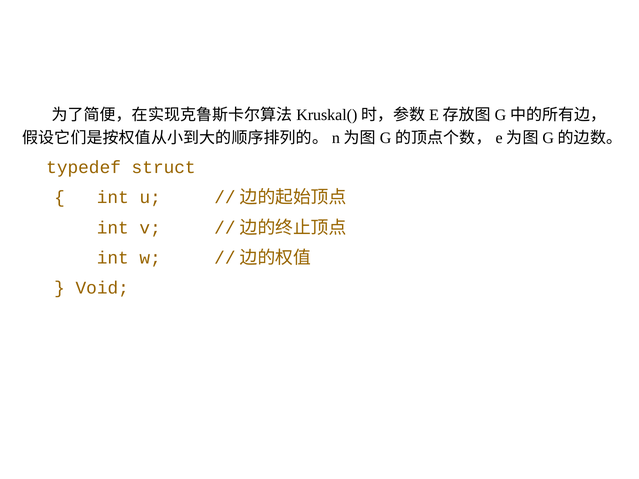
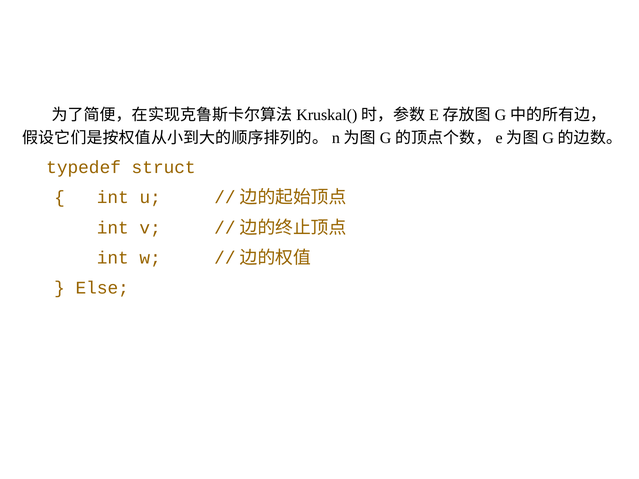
Void: Void -> Else (102, 288)
